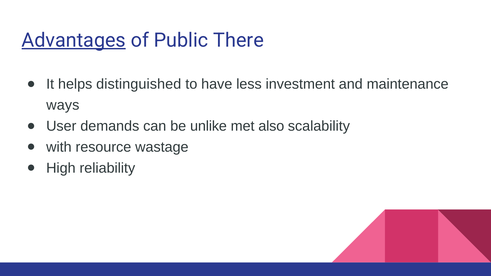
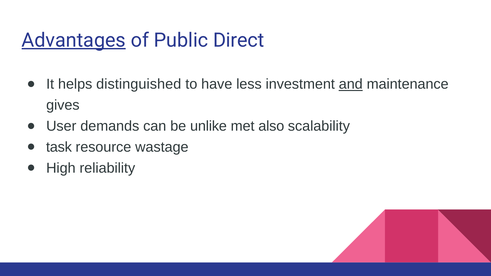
There: There -> Direct (239, 40)
and underline: none -> present (351, 84)
ways: ways -> gives (63, 105)
with: with -> task (59, 147)
